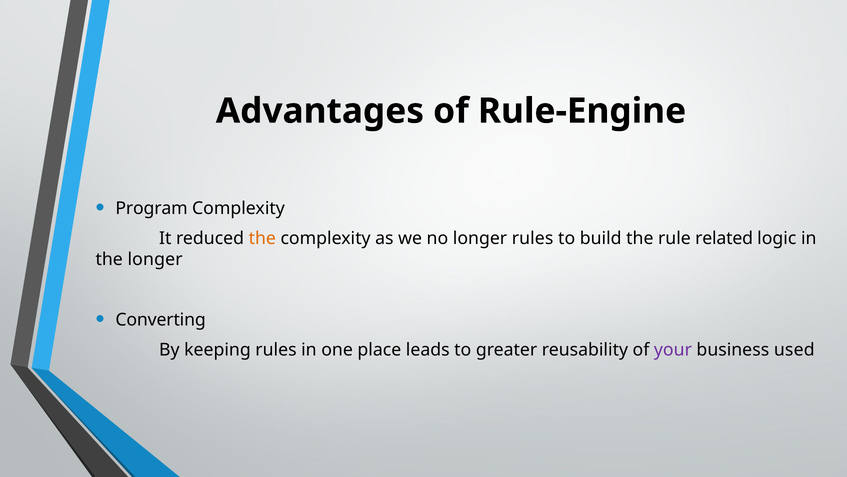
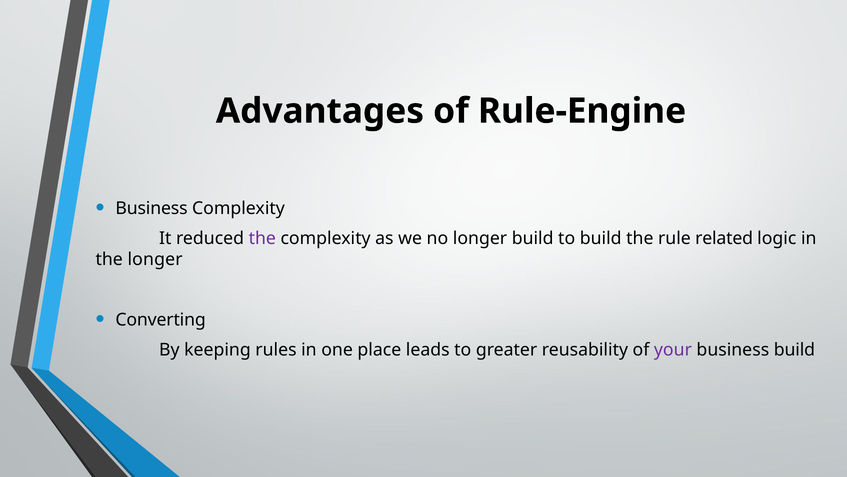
Program: Program -> Business (152, 208)
the colour: orange -> purple (262, 238)
longer rules: rules -> build (533, 238)
business used: used -> build (794, 349)
